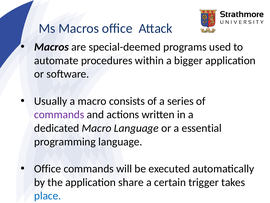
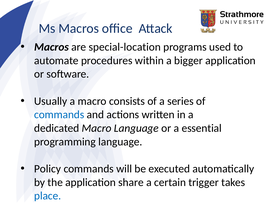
special-deemed: special-deemed -> special-location (125, 47)
commands colour: purple -> blue (59, 114)
Office: Office -> Policy (48, 168)
